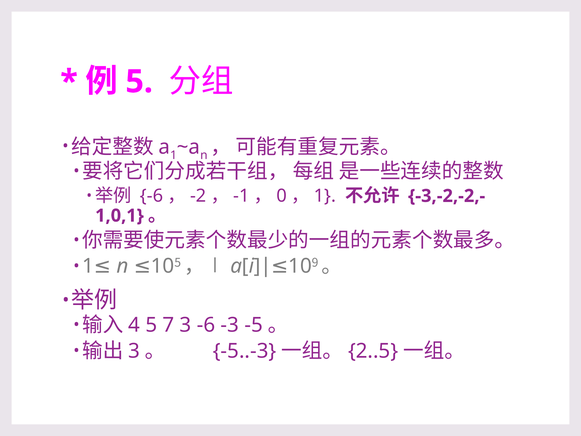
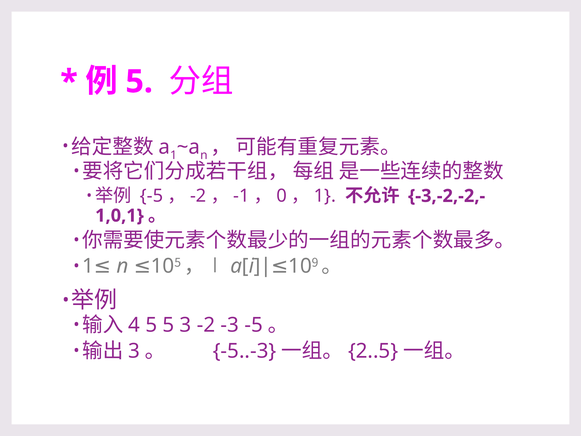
-6: -6 -> -5 (152, 196)
5 7: 7 -> 5 (168, 325)
3 -6: -6 -> -2 (206, 325)
